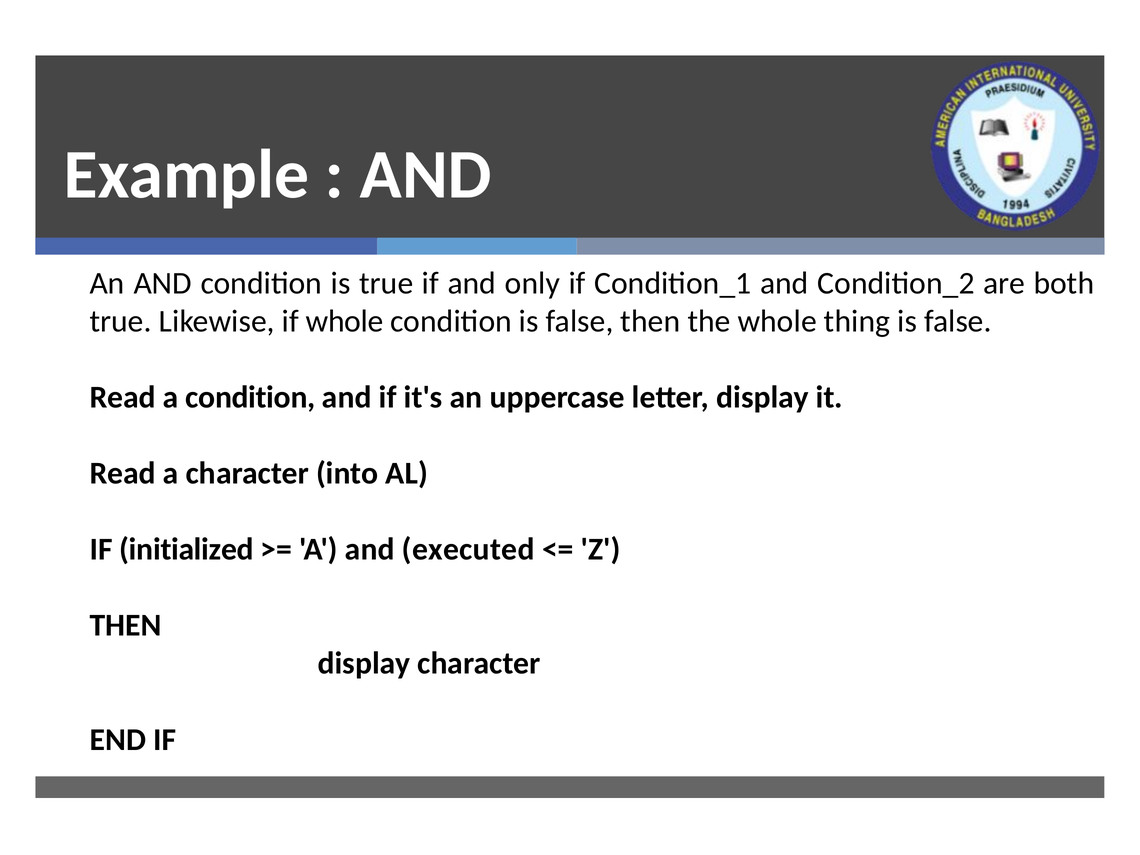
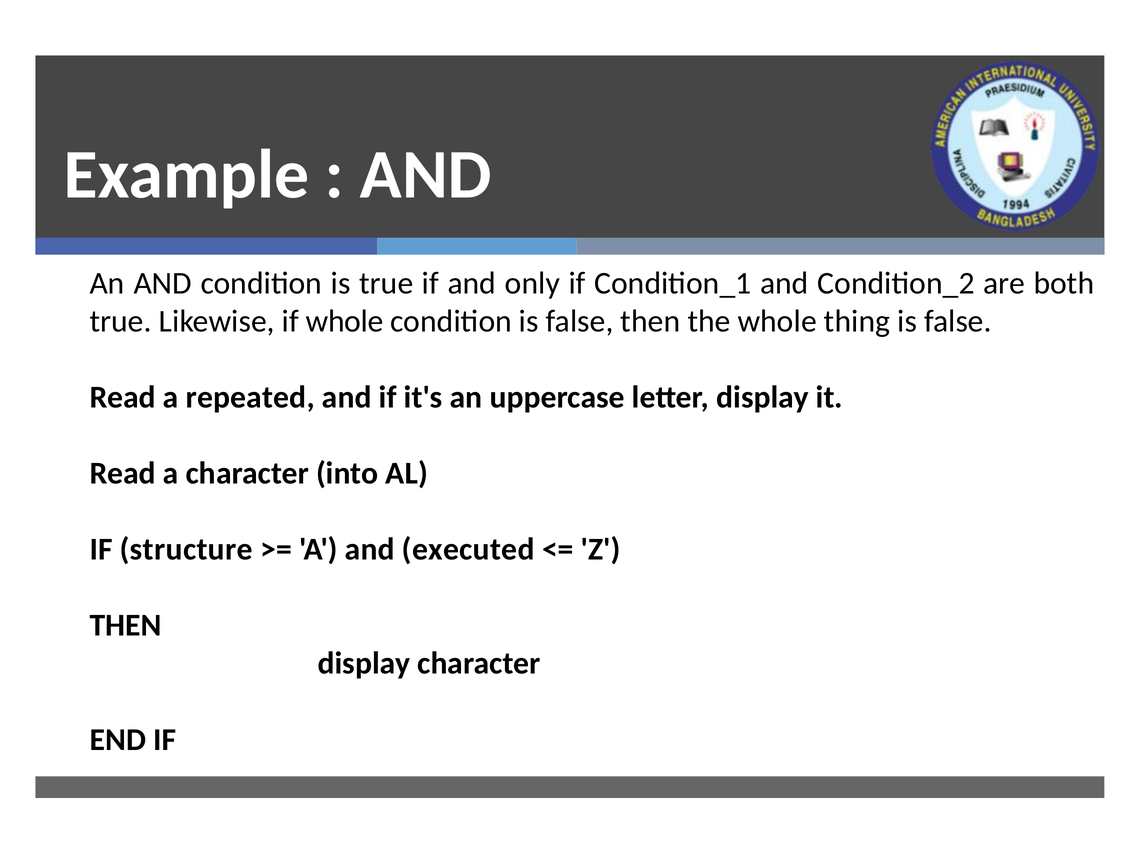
a condition: condition -> repeated (250, 397)
initialized: initialized -> structure (186, 549)
